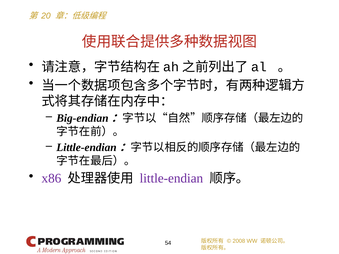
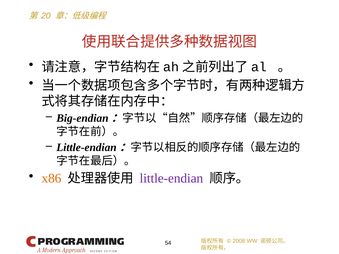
x86 colour: purple -> orange (51, 179)
